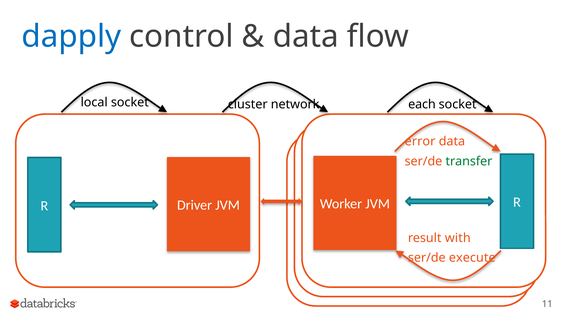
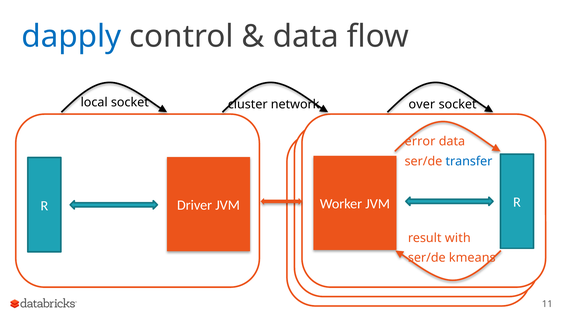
each: each -> over (422, 105)
transfer colour: green -> blue (469, 161)
execute: execute -> kmeans (472, 258)
